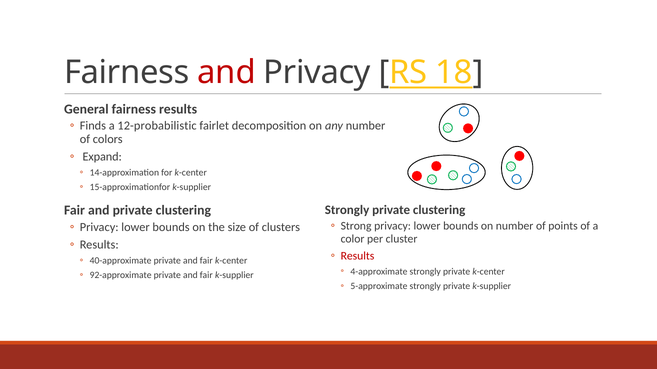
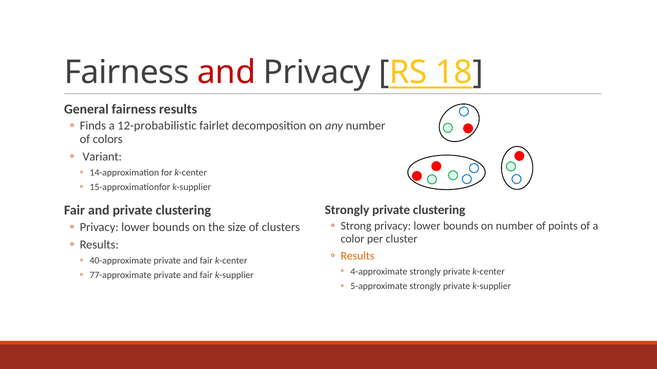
Expand: Expand -> Variant (102, 157)
Results colour: red -> orange (357, 256)
92-approximate: 92-approximate -> 77-approximate (121, 275)
